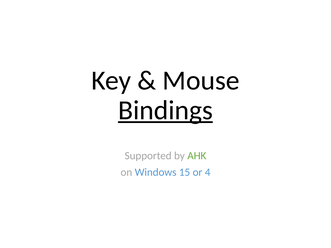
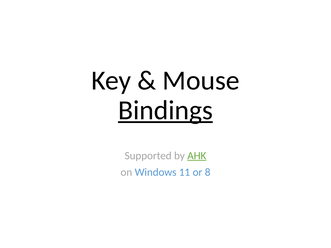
AHK underline: none -> present (197, 156)
15: 15 -> 11 (185, 172)
4: 4 -> 8 (208, 172)
